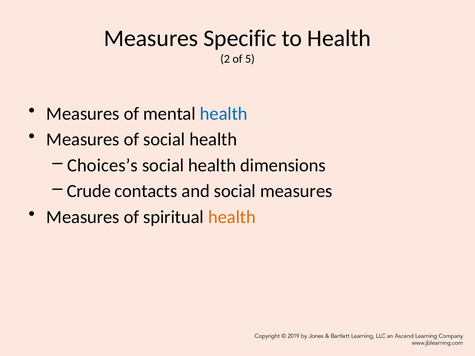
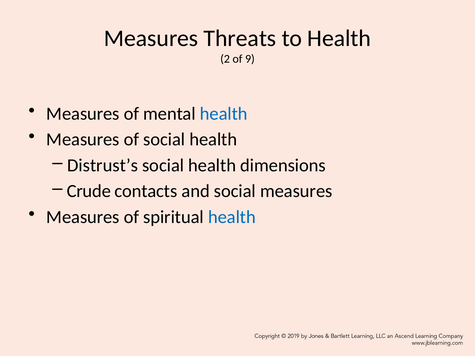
Specific: Specific -> Threats (240, 38)
5: 5 -> 9 (250, 59)
Choices’s: Choices’s -> Distrust’s (103, 165)
health colour: orange -> blue (232, 217)
